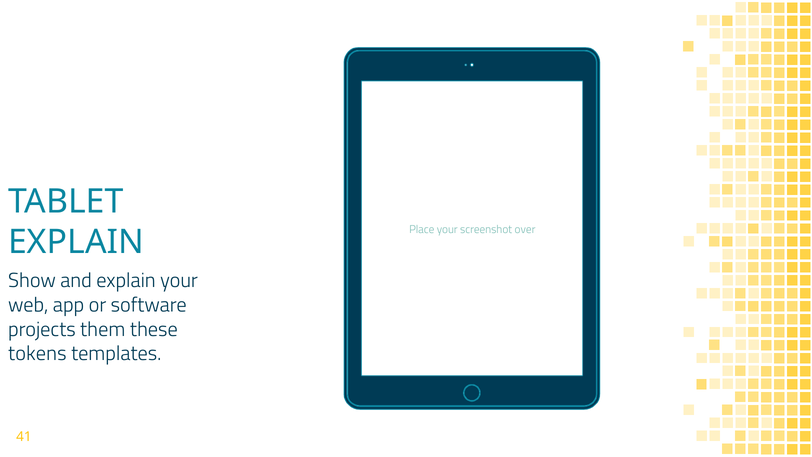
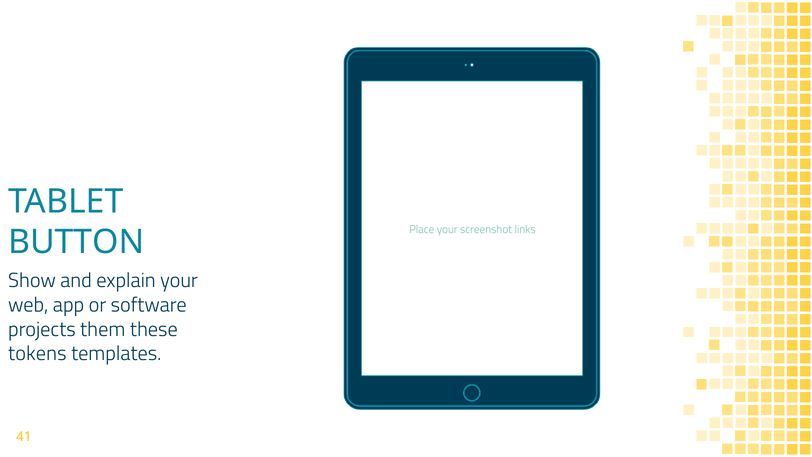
over: over -> links (525, 230)
EXPLAIN: EXPLAIN -> BUTTON (76, 242)
